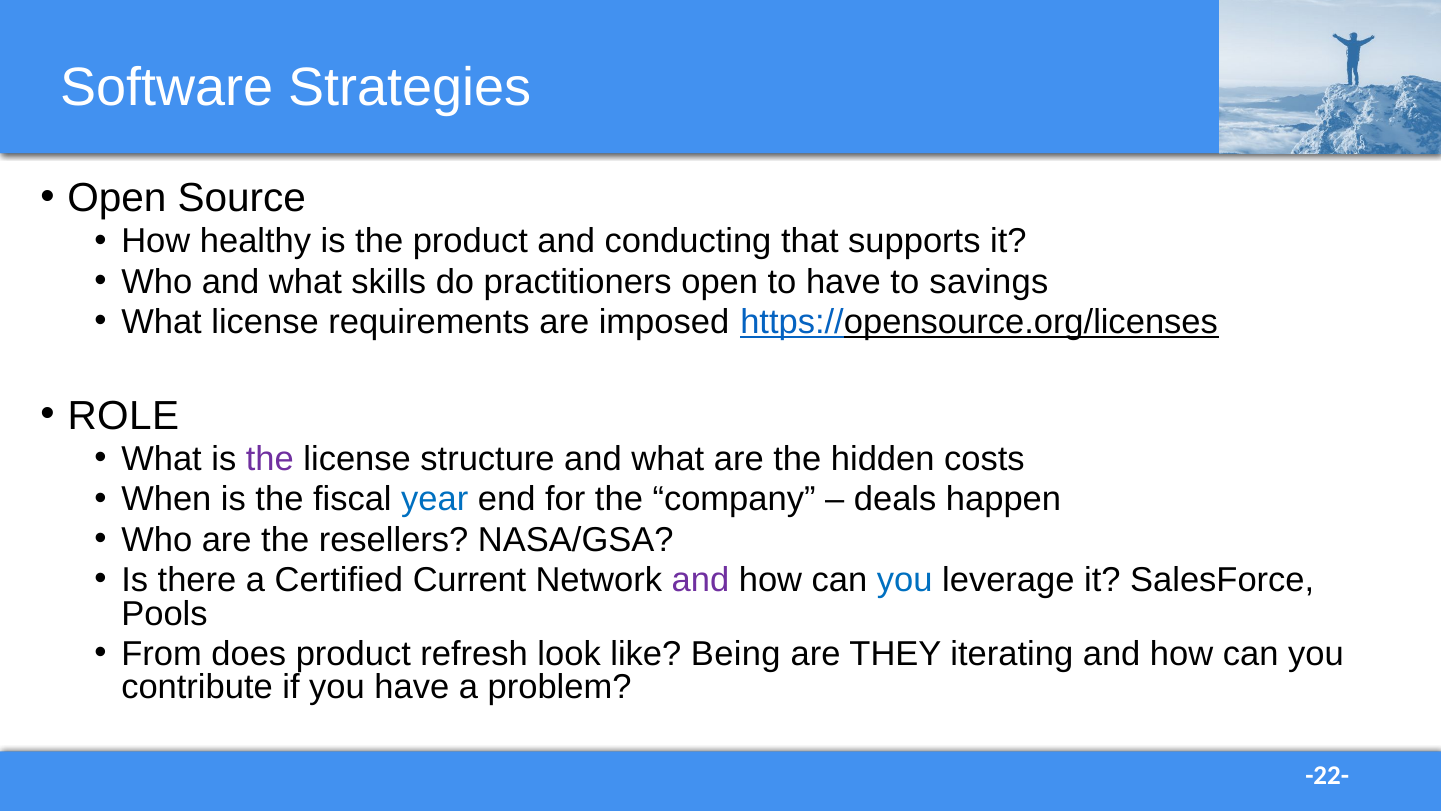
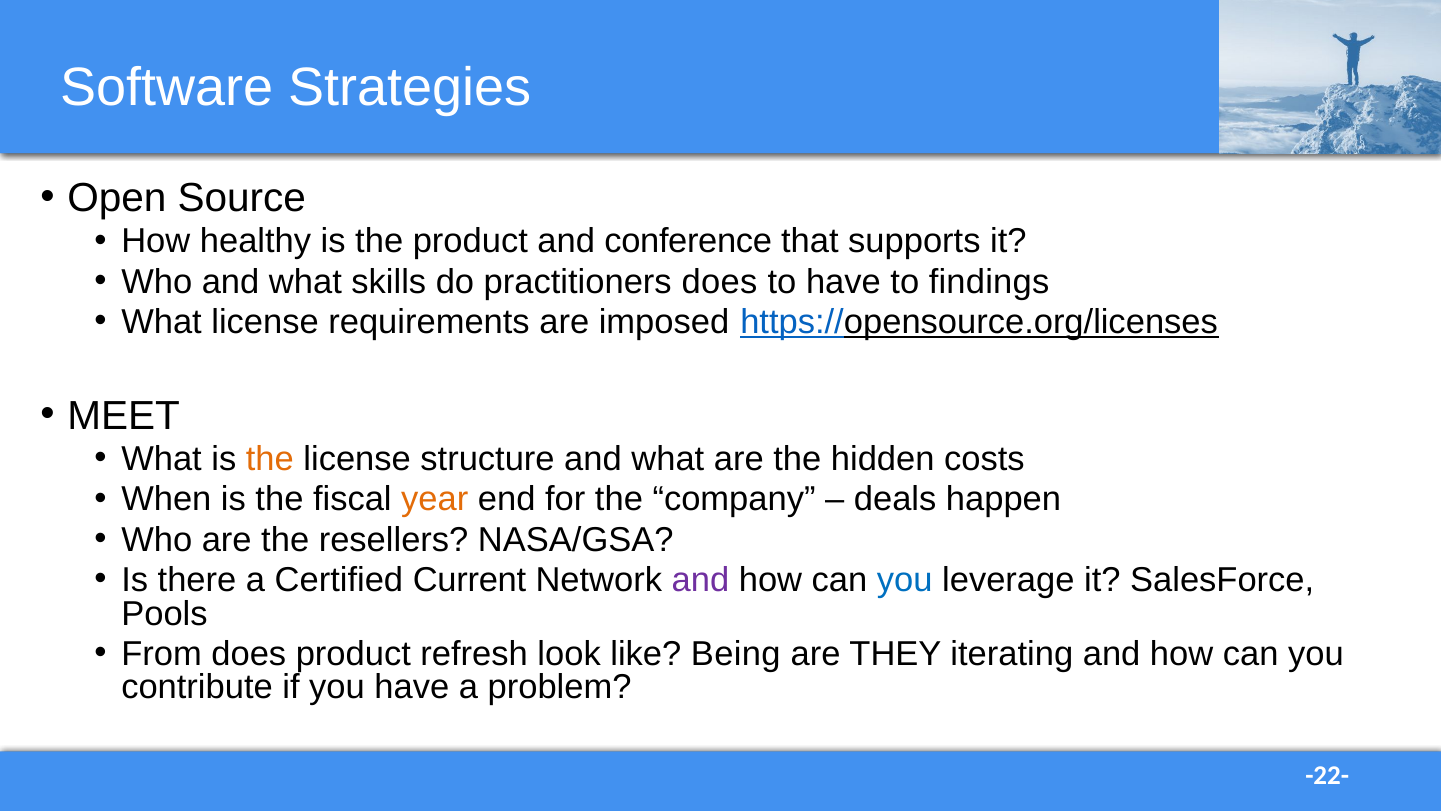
conducting: conducting -> conference (688, 241)
practitioners open: open -> does (720, 282)
savings: savings -> findings (989, 282)
ROLE: ROLE -> MEET (124, 416)
the colour: purple -> orange (270, 459)
year colour: blue -> orange (435, 499)
